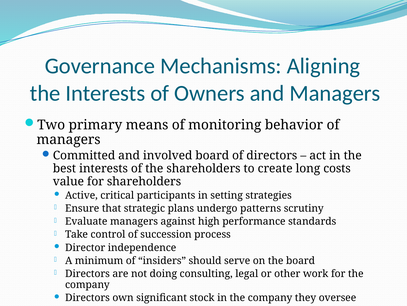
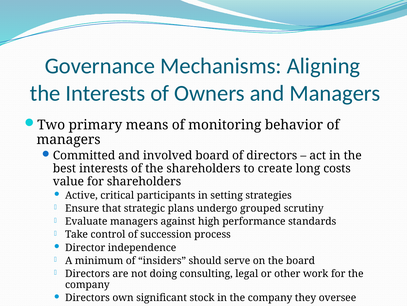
patterns: patterns -> grouped (261, 208)
